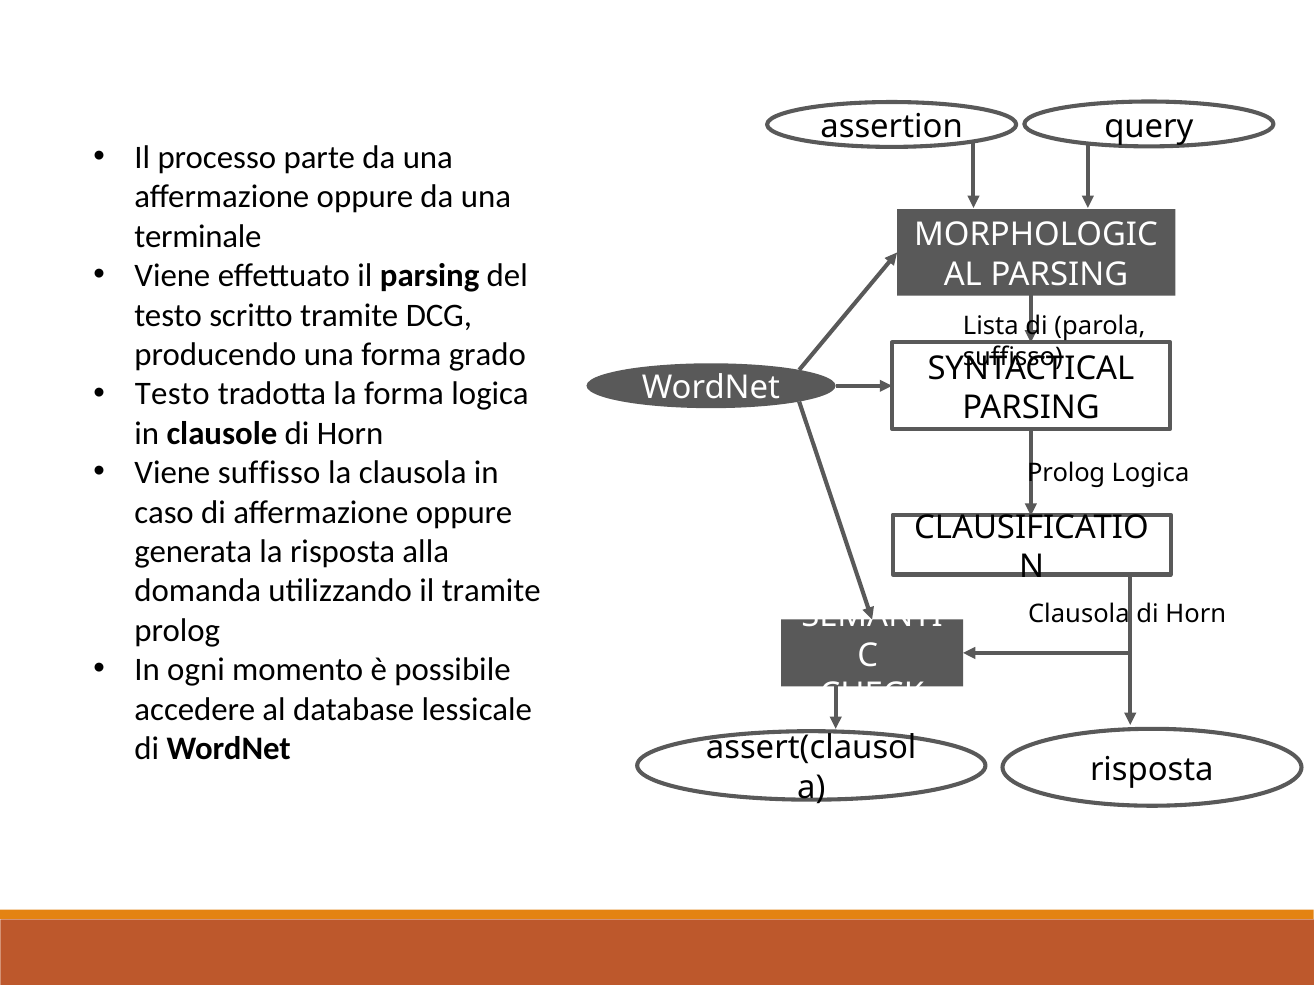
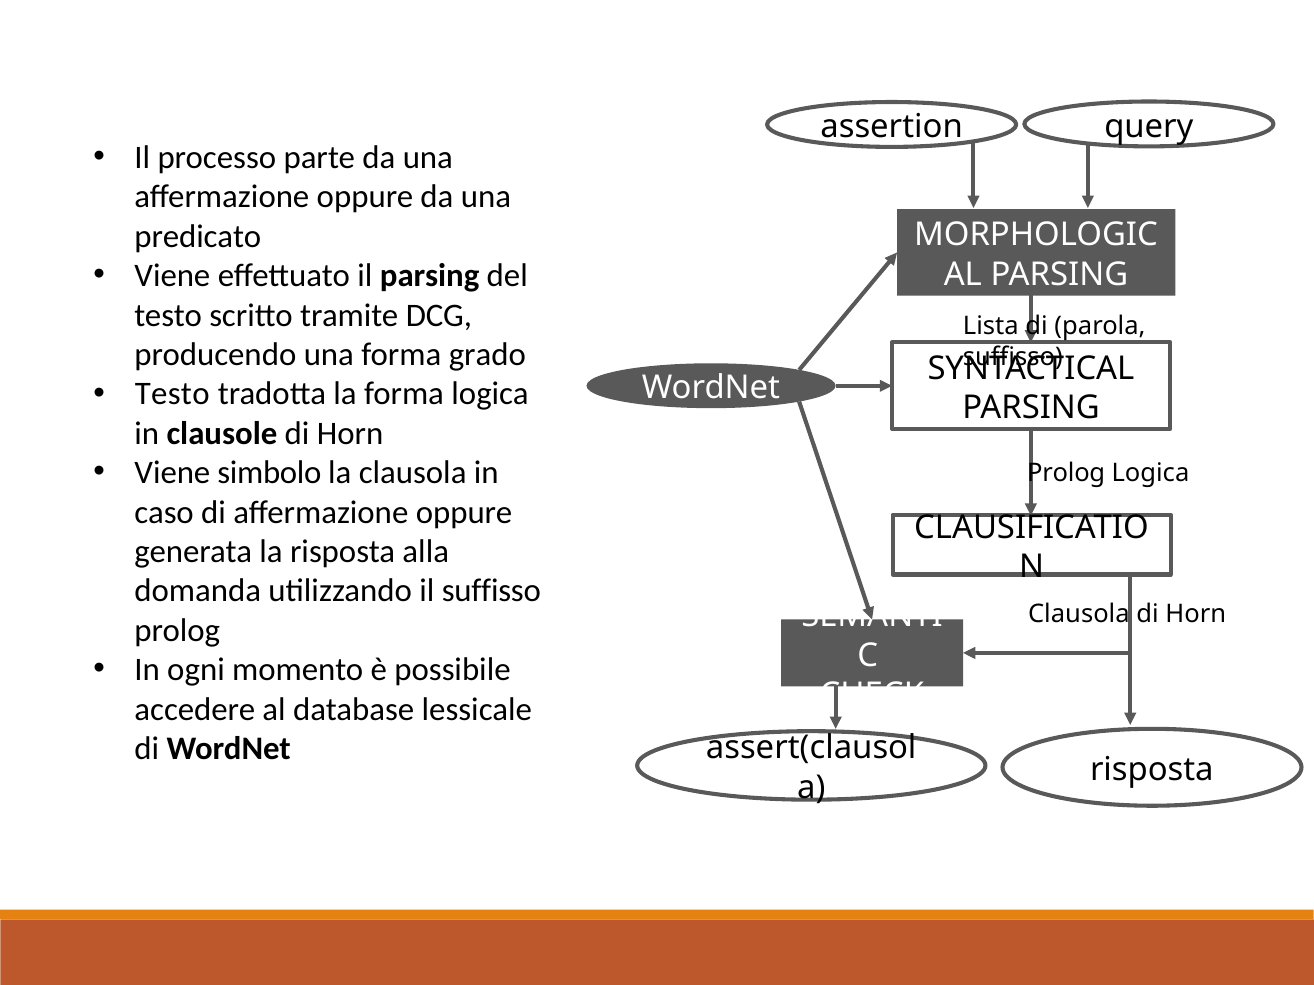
terminale: terminale -> predicato (198, 236)
Viene suffisso: suffisso -> simbolo (269, 473)
il tramite: tramite -> suffisso (491, 591)
